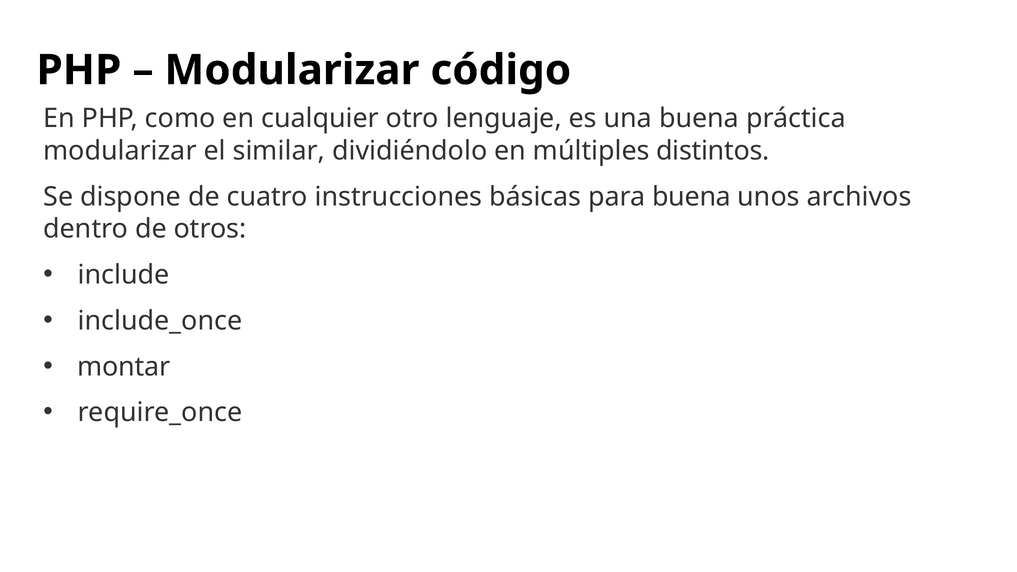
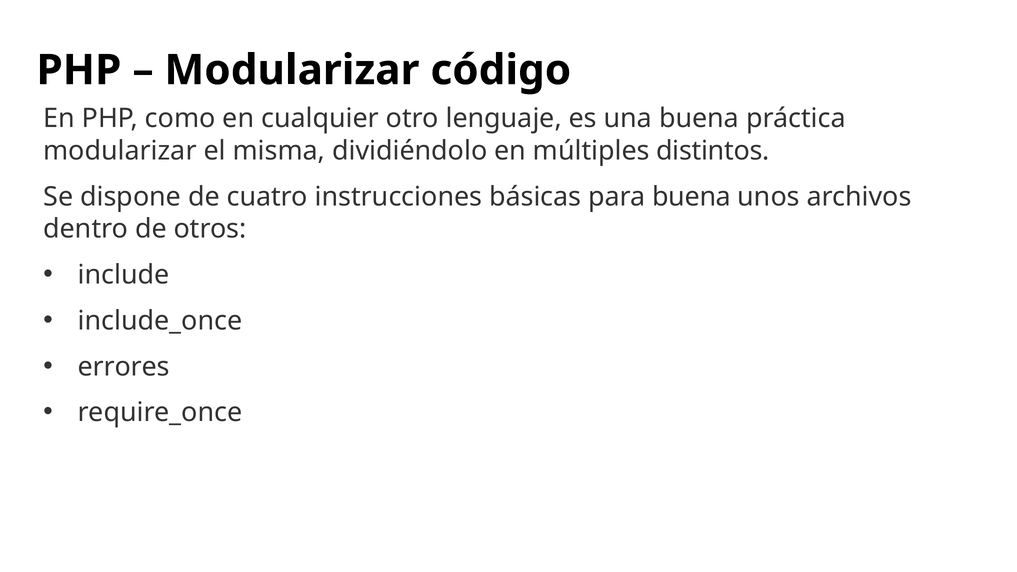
similar: similar -> misma (279, 151)
montar: montar -> errores (124, 367)
